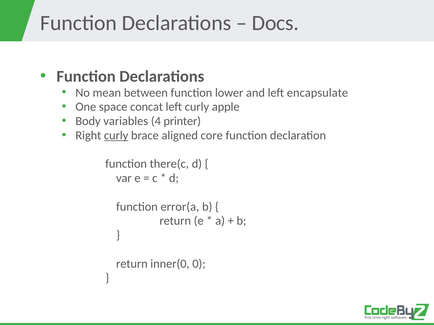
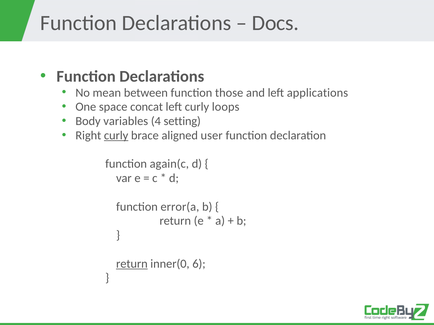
lower: lower -> those (229, 93)
encapsulate: encapsulate -> applications (317, 93)
apple: apple -> loops (226, 107)
printer: printer -> setting (182, 121)
core: core -> user (212, 136)
there(c: there(c -> again(c (169, 164)
return underline: none -> present (132, 264)
0: 0 -> 6 (199, 264)
